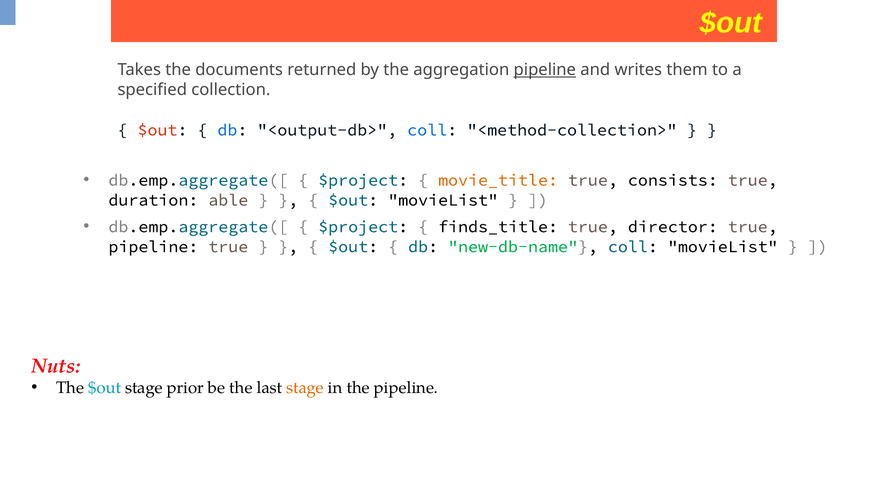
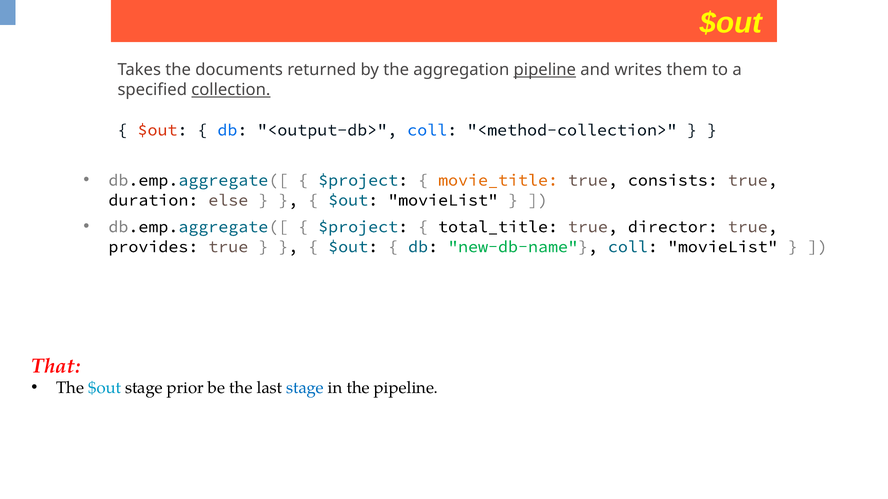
collection underline: none -> present (231, 90)
able: able -> else (228, 200)
finds_title: finds_title -> total_title (498, 227)
pipeline: pipeline -> provides (153, 247)
Nuts: Nuts -> That (56, 366)
stage colour: orange -> blue (305, 388)
